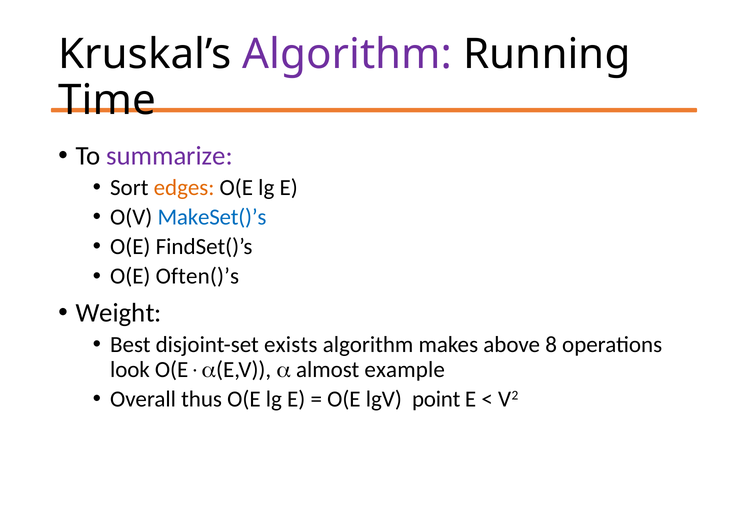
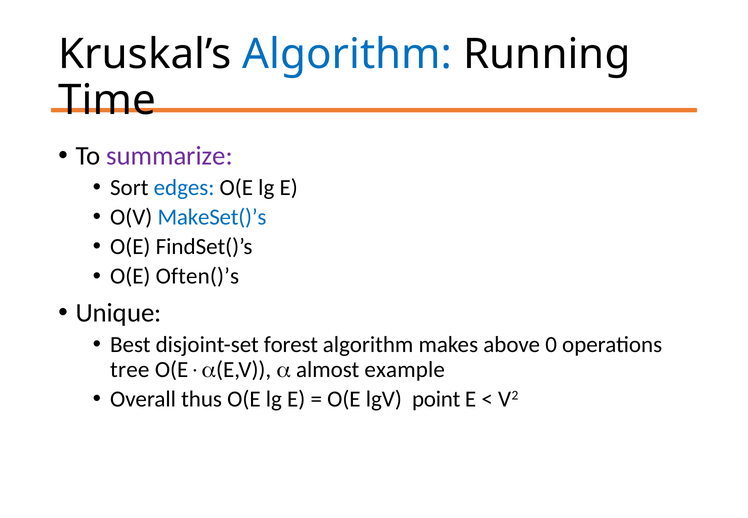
Algorithm colour: purple -> blue (347, 55)
edges colour: orange -> blue (184, 187)
Weight: Weight -> Unique (119, 313)
exists: exists -> forest (291, 345)
8: 8 -> 0 (551, 345)
look: look -> tree (130, 369)
